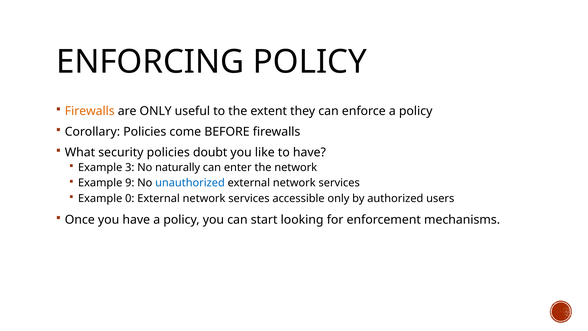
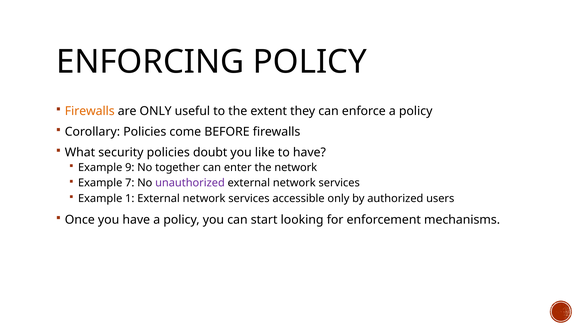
3: 3 -> 9 (130, 167)
naturally: naturally -> together (178, 167)
9: 9 -> 7 (130, 183)
unauthorized colour: blue -> purple (190, 183)
0: 0 -> 1 (130, 198)
